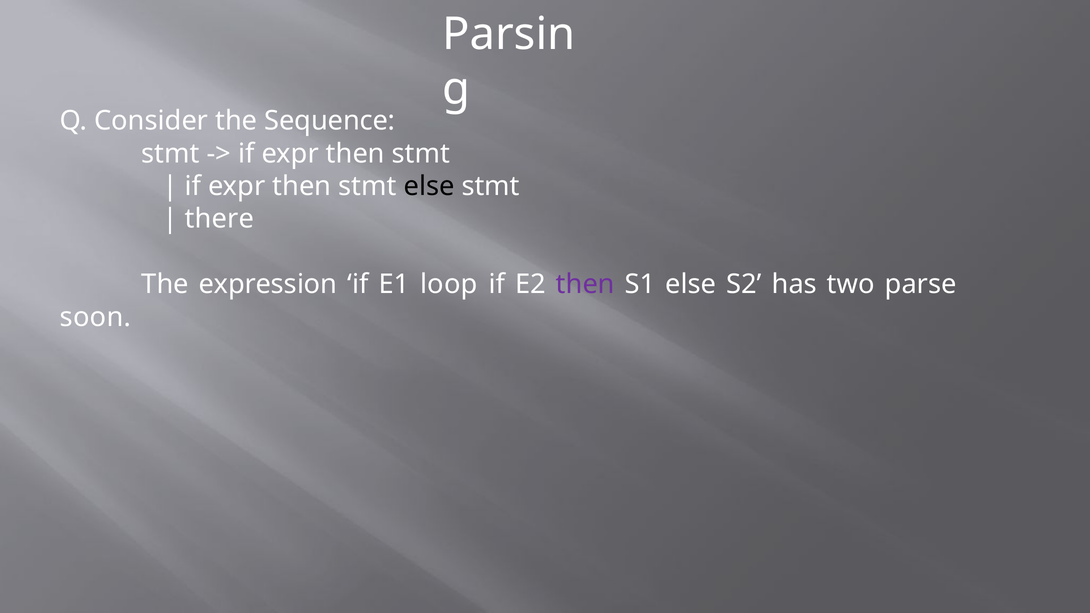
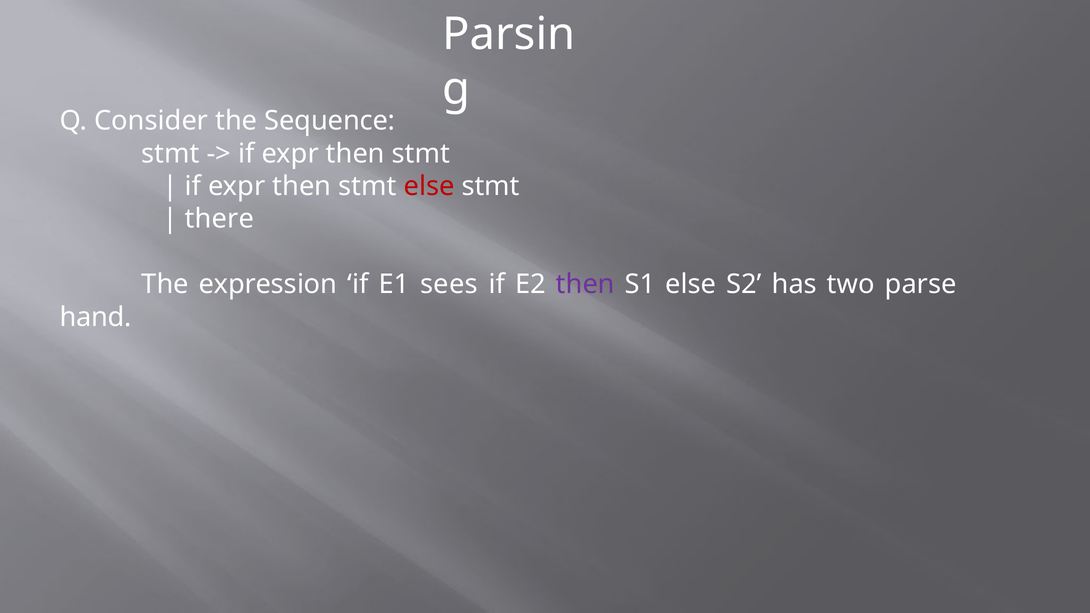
else colour: black -> red (429, 186)
loop: loop -> sees (449, 284)
soon: soon -> hand (96, 317)
